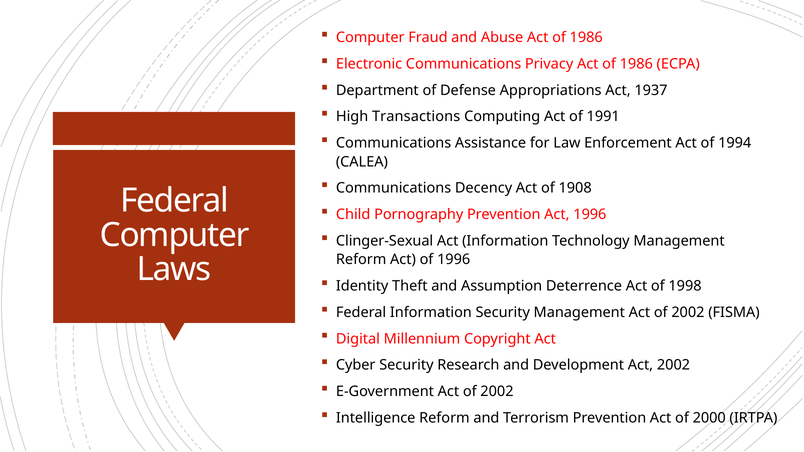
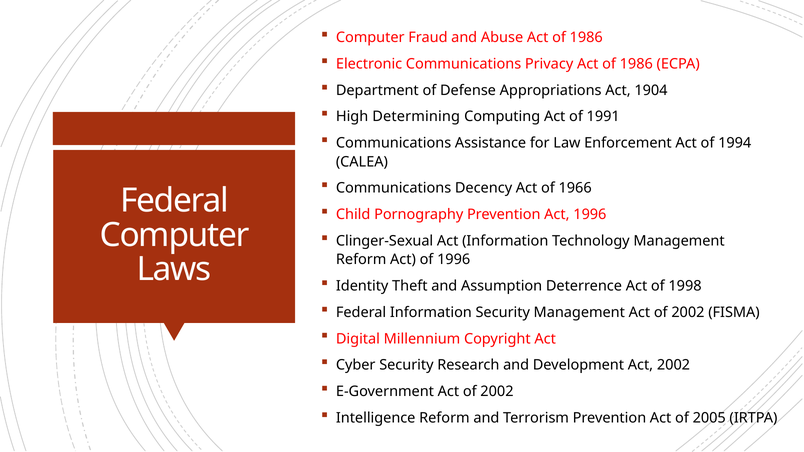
1937: 1937 -> 1904 (651, 90)
Transactions: Transactions -> Determining (416, 117)
1908: 1908 -> 1966 (575, 188)
2000: 2000 -> 2005 (709, 418)
